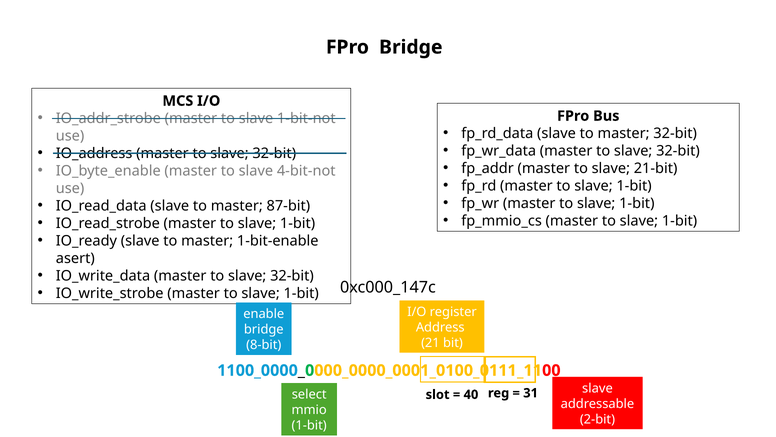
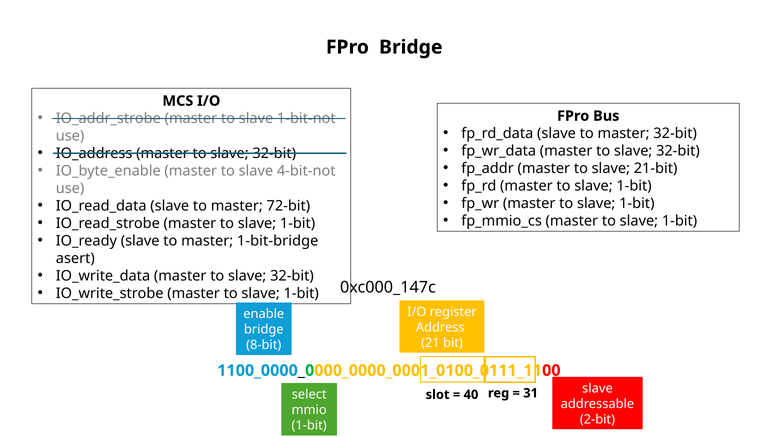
87-bit: 87-bit -> 72-bit (288, 206)
1-bit-enable: 1-bit-enable -> 1-bit-bridge (278, 241)
